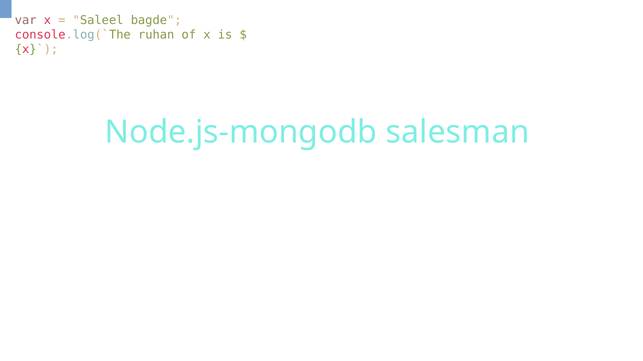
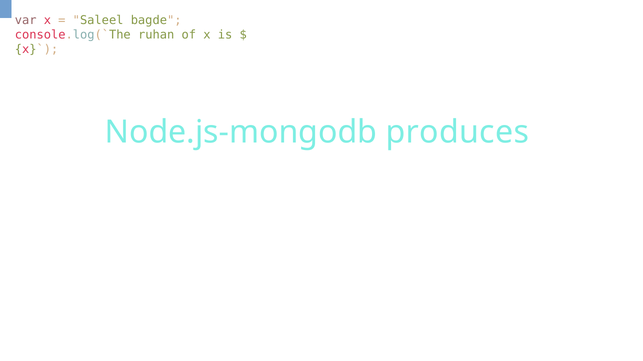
salesman: salesman -> produces (457, 132)
